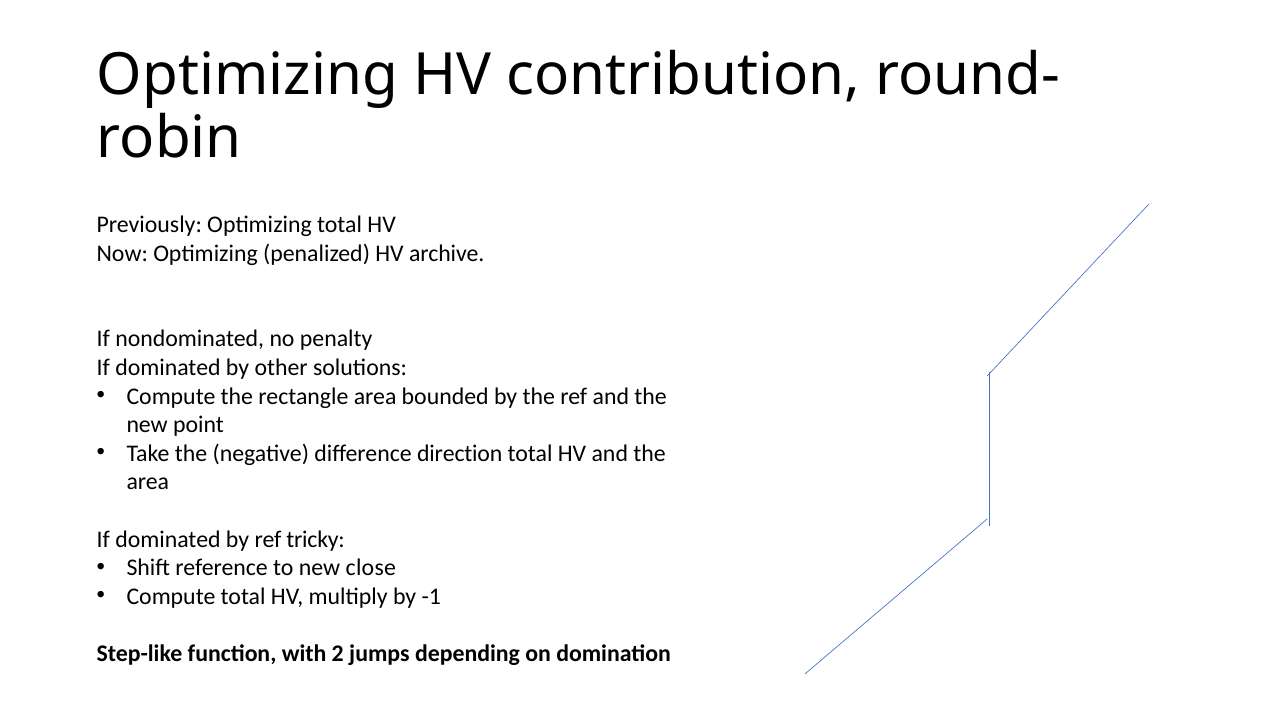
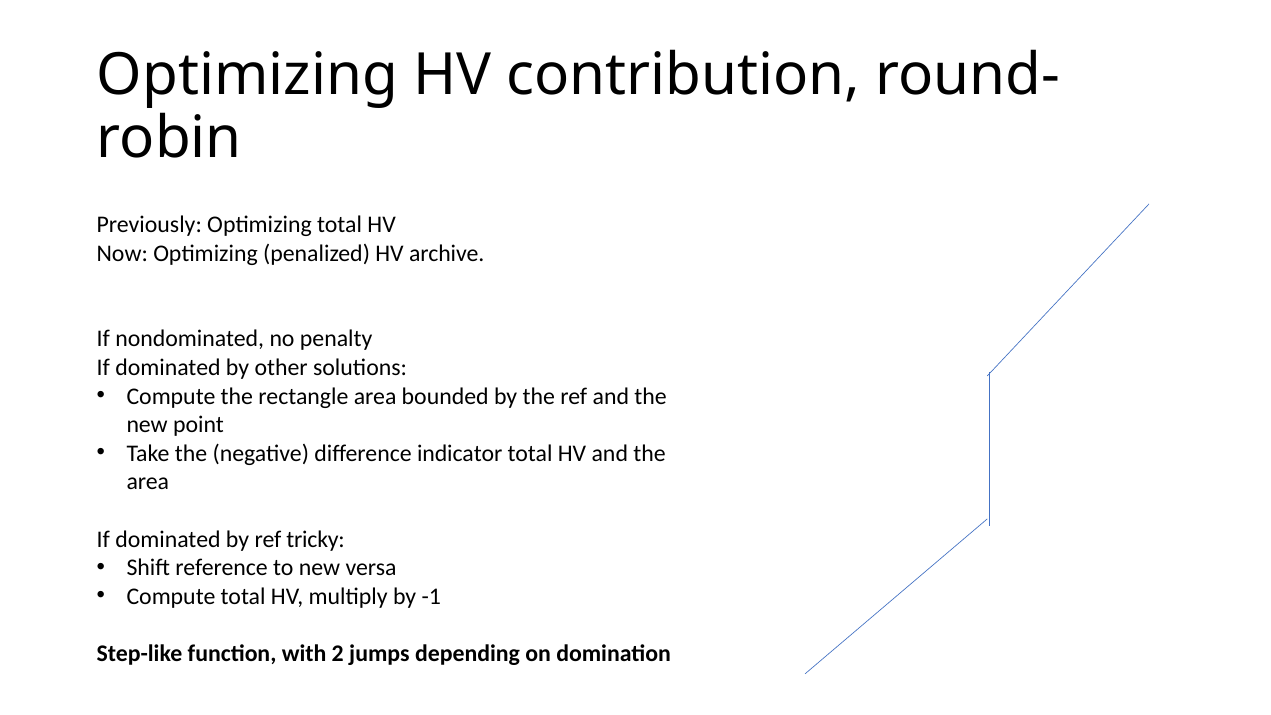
direction: direction -> indicator (460, 453)
close: close -> versa (371, 568)
